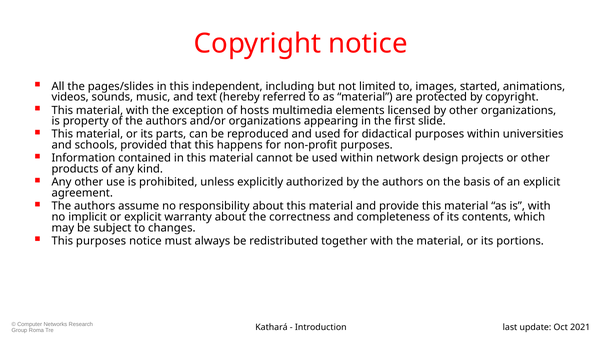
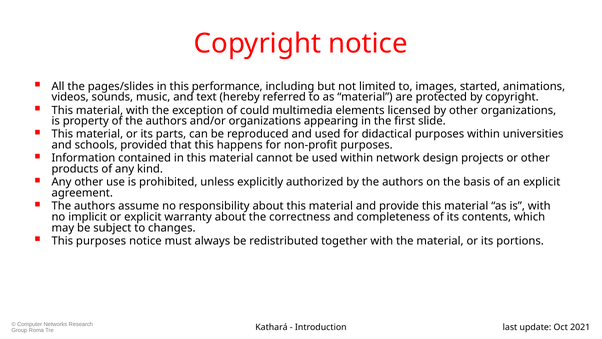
independent: independent -> performance (227, 86)
hosts: hosts -> could (255, 110)
